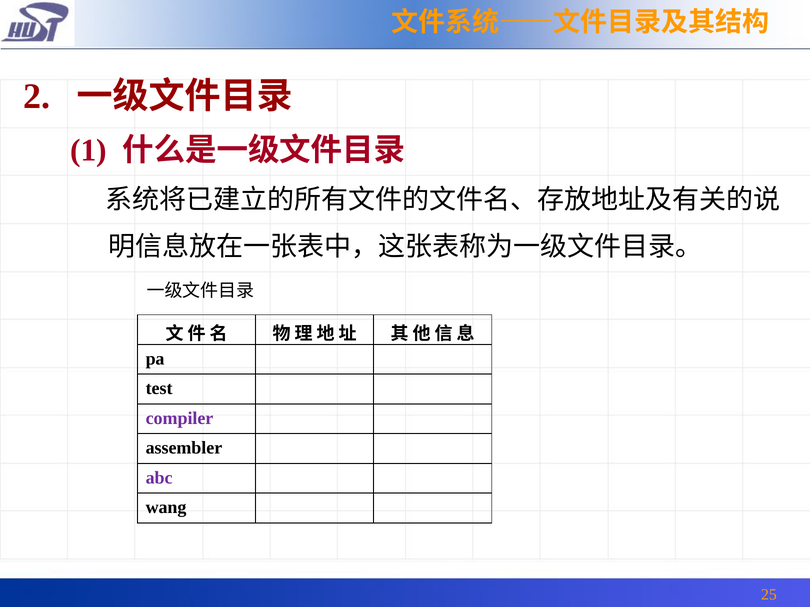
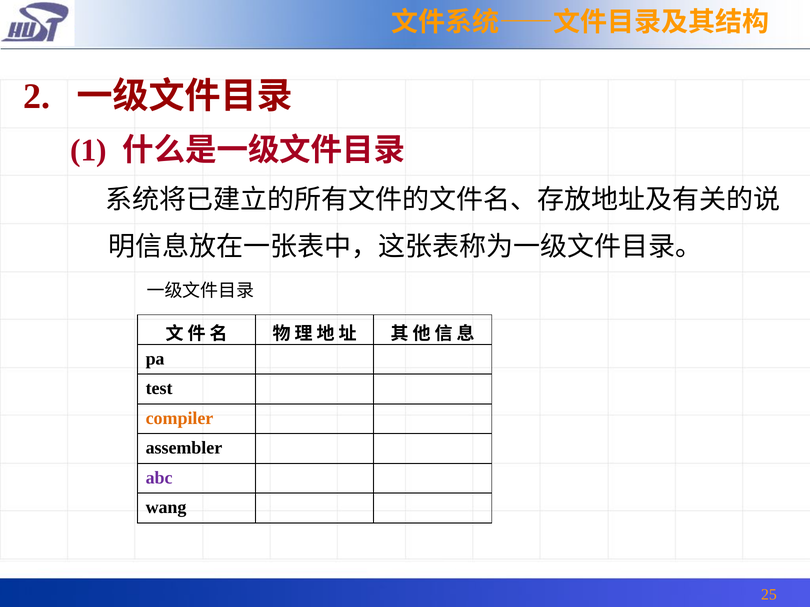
compiler colour: purple -> orange (179, 418)
